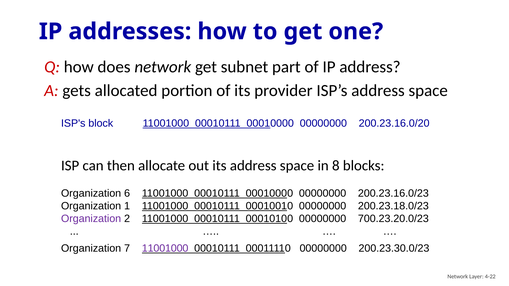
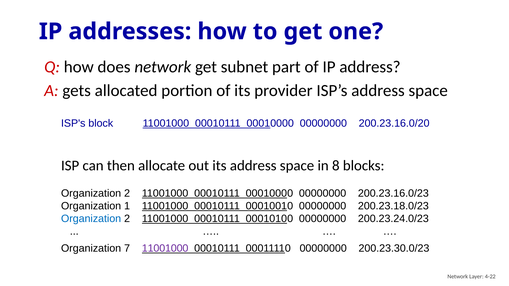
6: 6 -> 2 (127, 193)
Organization colour: purple -> blue (91, 219)
700.23.20.0/23: 700.23.20.0/23 -> 200.23.24.0/23 (393, 219)
